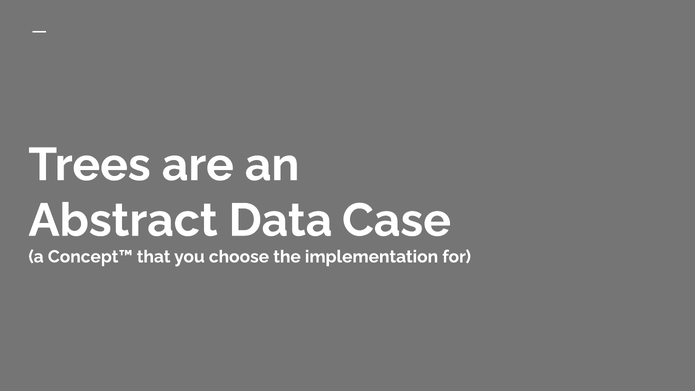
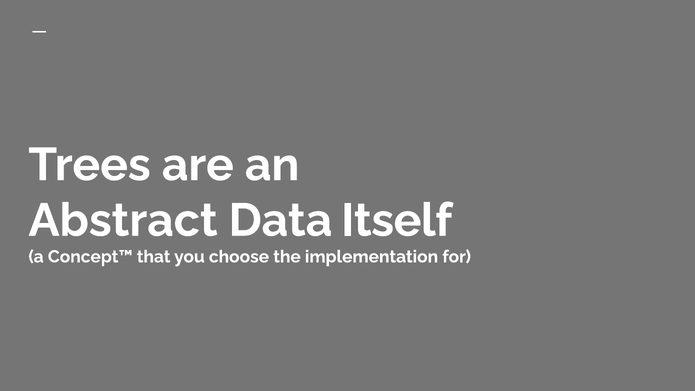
Case: Case -> Itself (397, 220)
